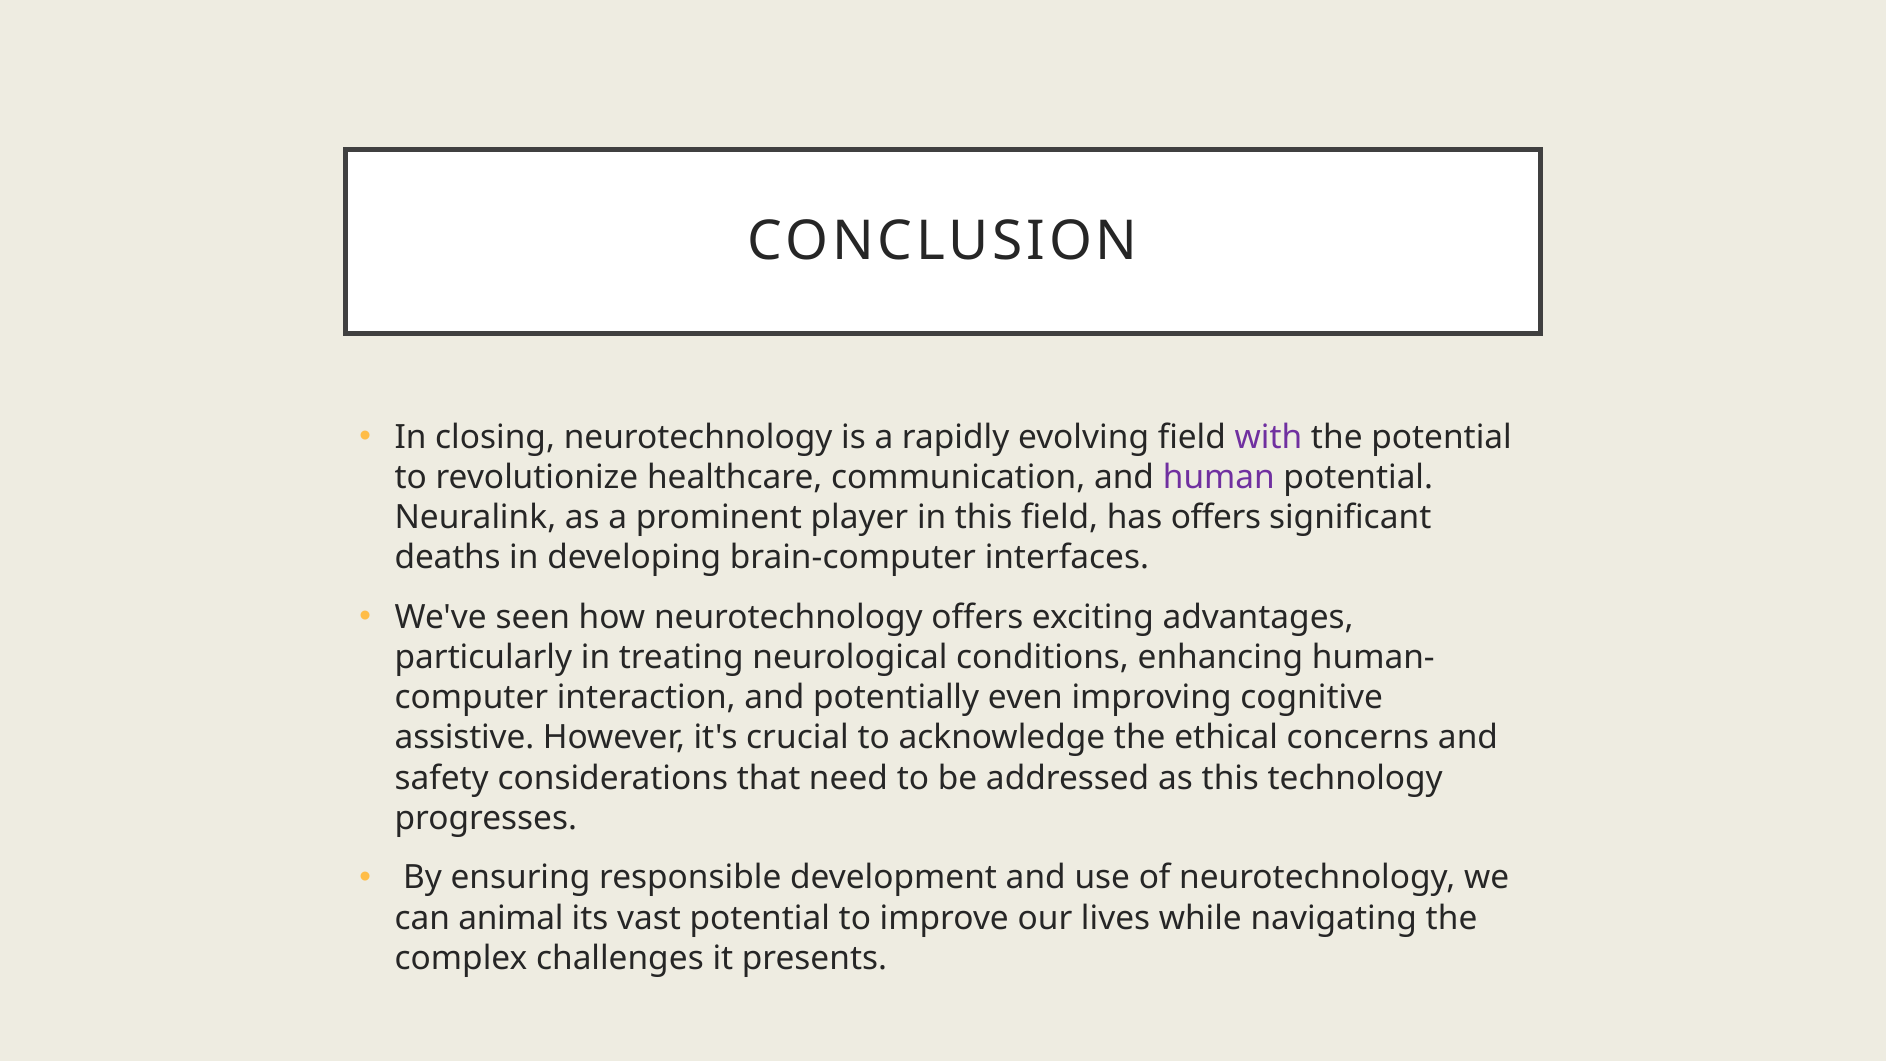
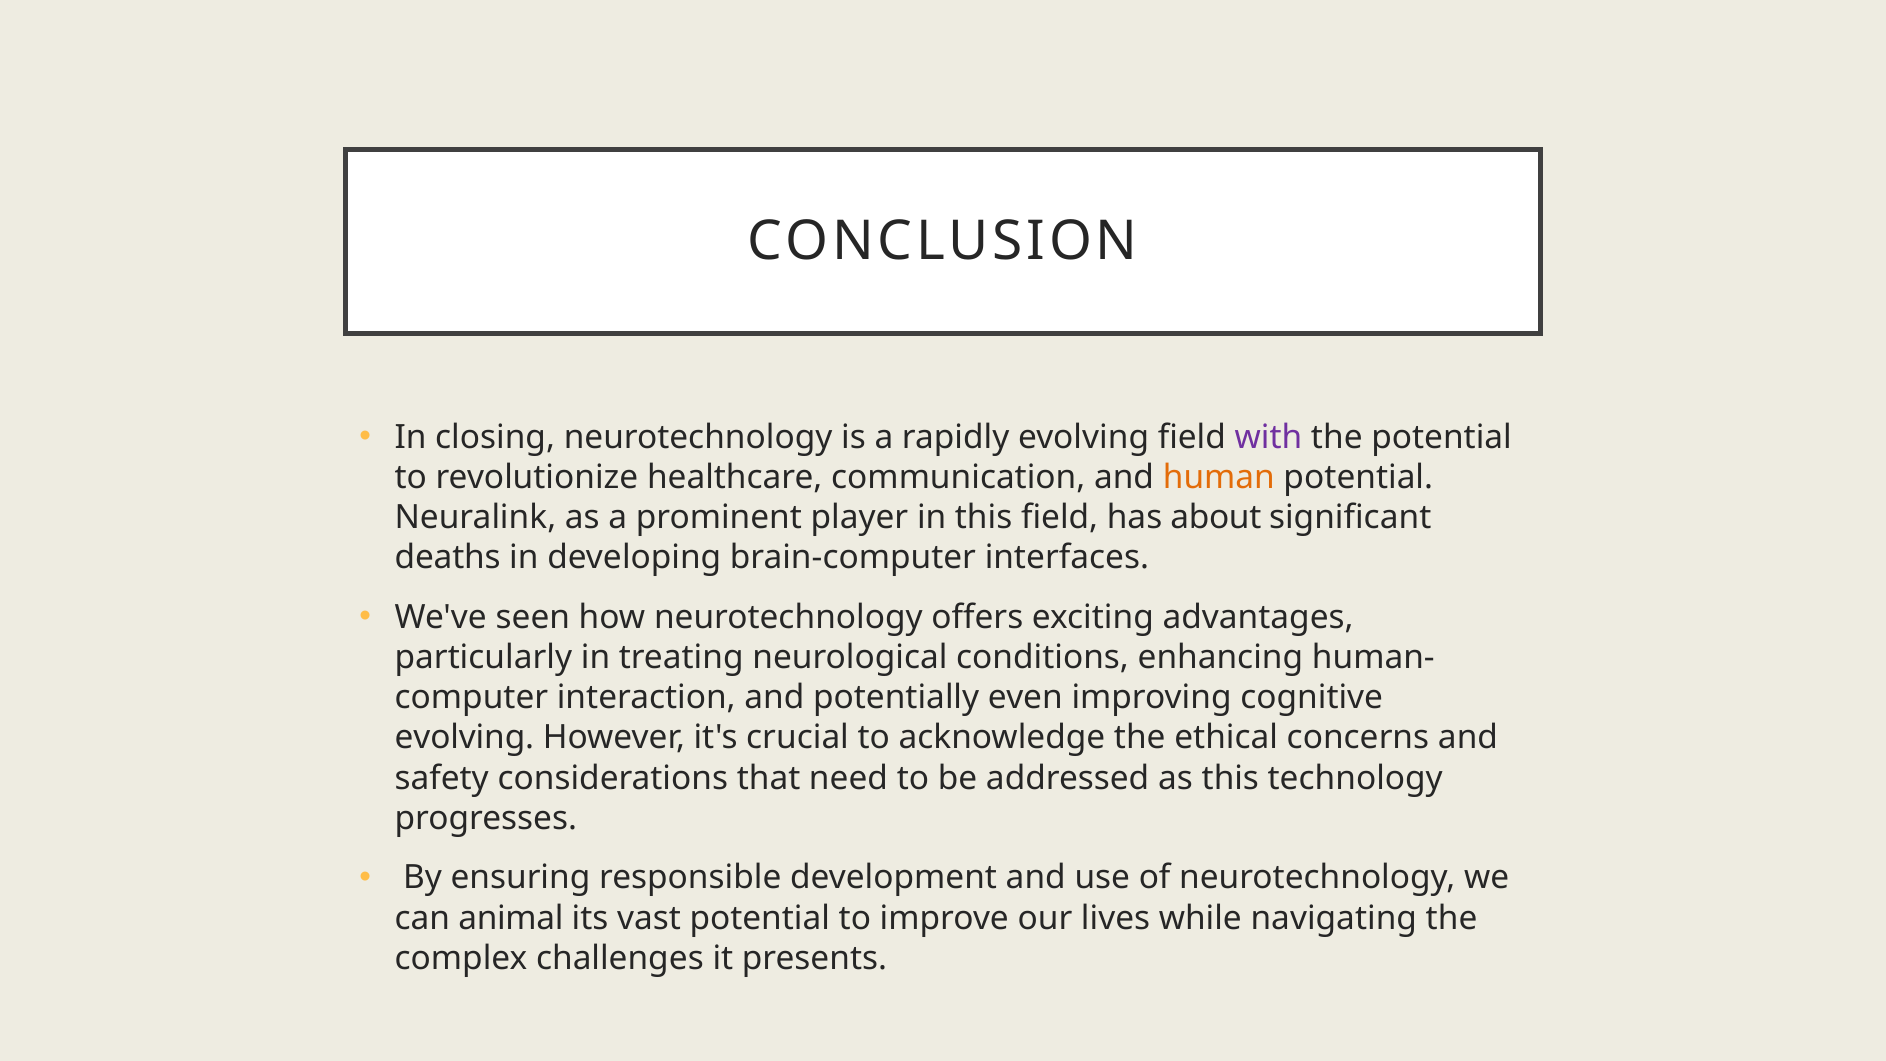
human colour: purple -> orange (1219, 478)
has offers: offers -> about (1216, 518)
assistive: assistive -> evolving (464, 738)
